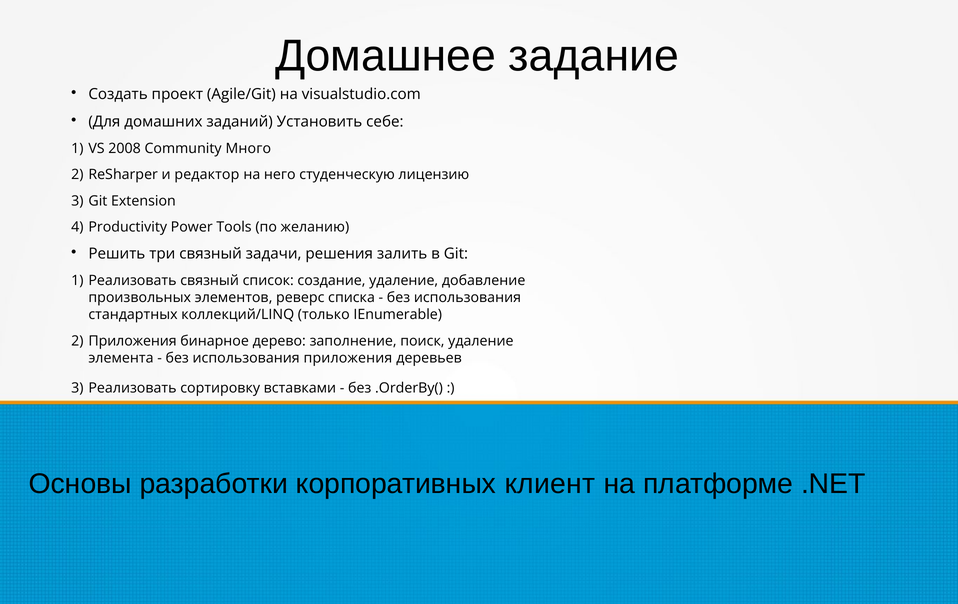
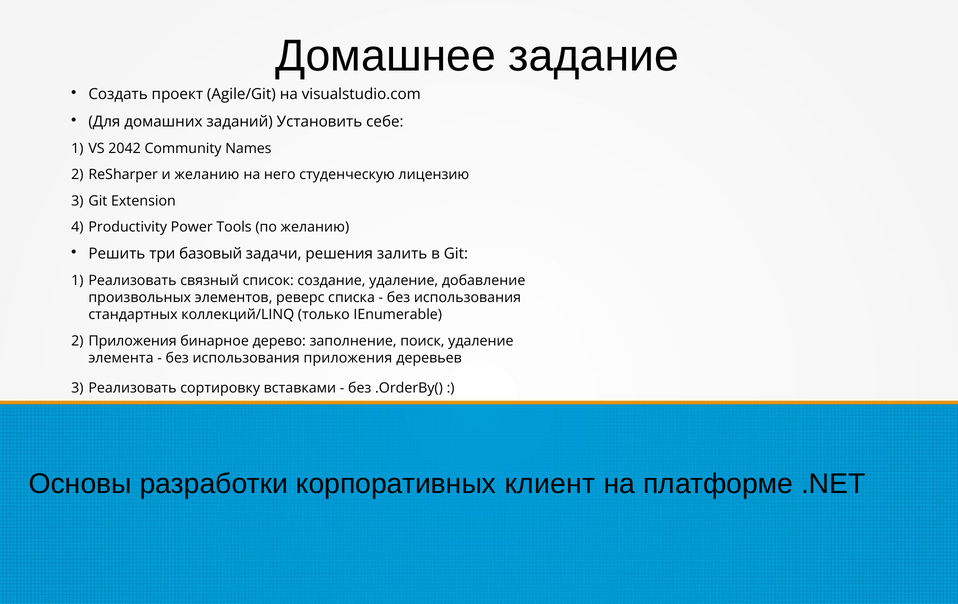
2008: 2008 -> 2042 (125, 148)
Много: Много -> Names (248, 148)
и редактор: редактор -> желанию (207, 175)
три связный: связный -> базовый (211, 254)
